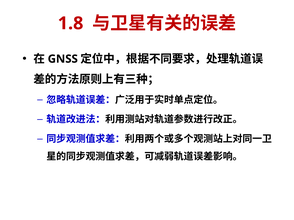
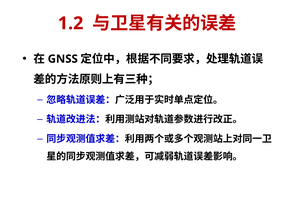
1.8: 1.8 -> 1.2 (71, 23)
